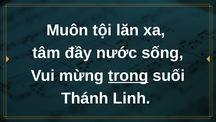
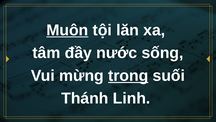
Muôn underline: none -> present (67, 30)
